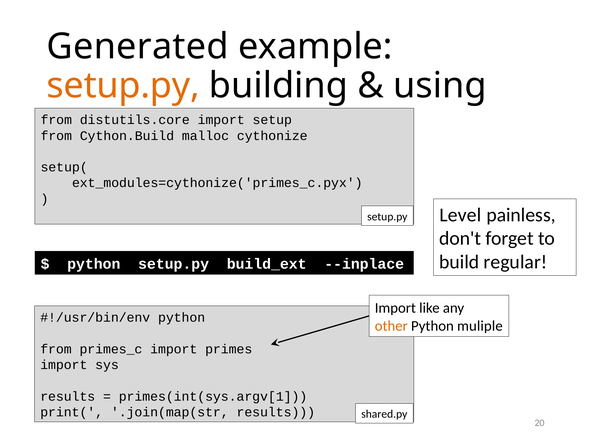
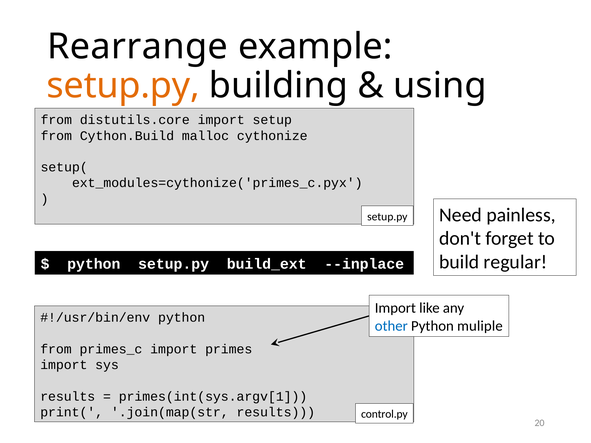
Generated: Generated -> Rearrange (138, 47)
Level: Level -> Need (461, 215)
other colour: orange -> blue (391, 326)
shared.py: shared.py -> control.py (384, 414)
